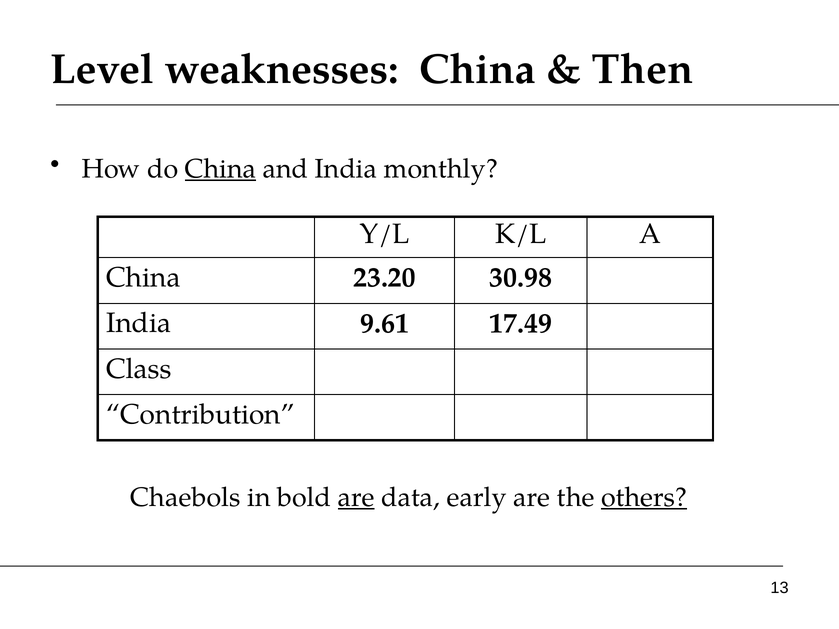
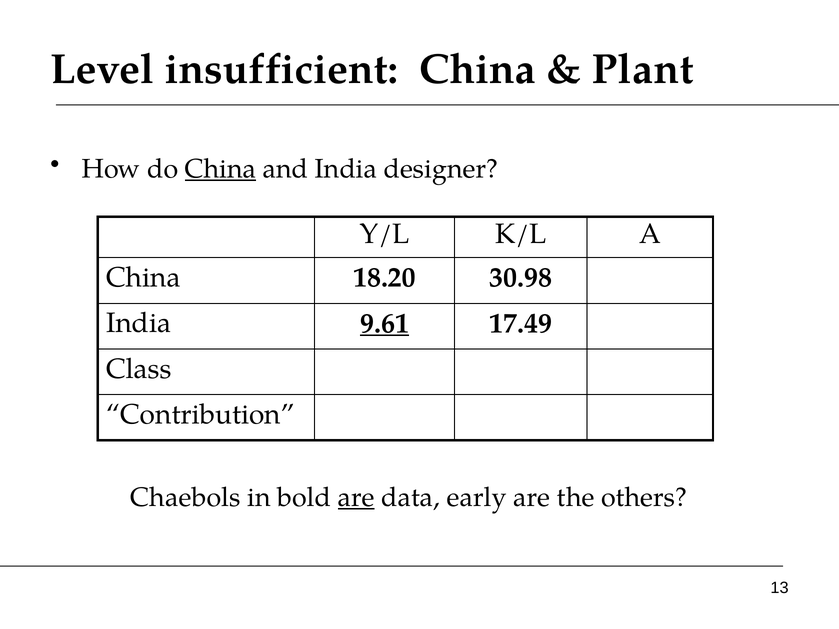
weaknesses: weaknesses -> insufficient (281, 69)
Then: Then -> Plant (643, 69)
monthly: monthly -> designer (441, 169)
23.20: 23.20 -> 18.20 (385, 278)
9.61 underline: none -> present (385, 323)
others underline: present -> none (644, 498)
